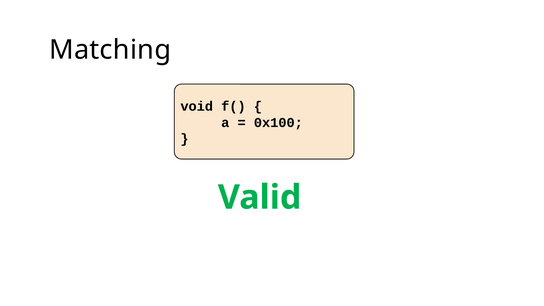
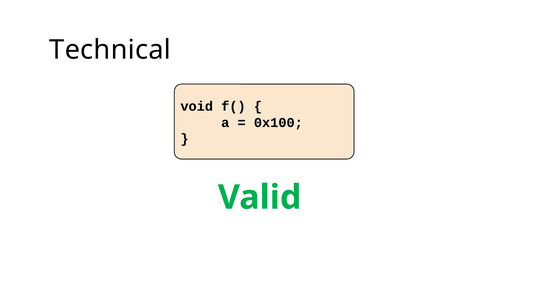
Matching: Matching -> Technical (110, 50)
